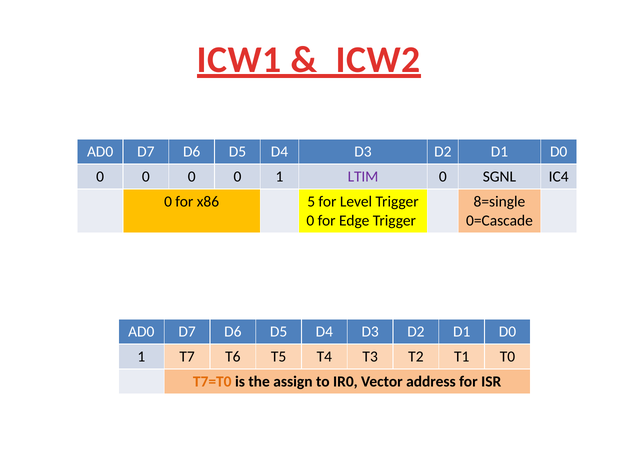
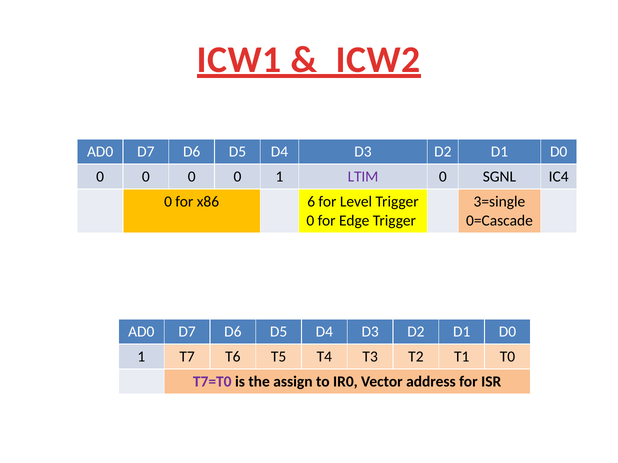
5: 5 -> 6 (311, 202)
8=single: 8=single -> 3=single (499, 202)
T7=T0 colour: orange -> purple (212, 382)
